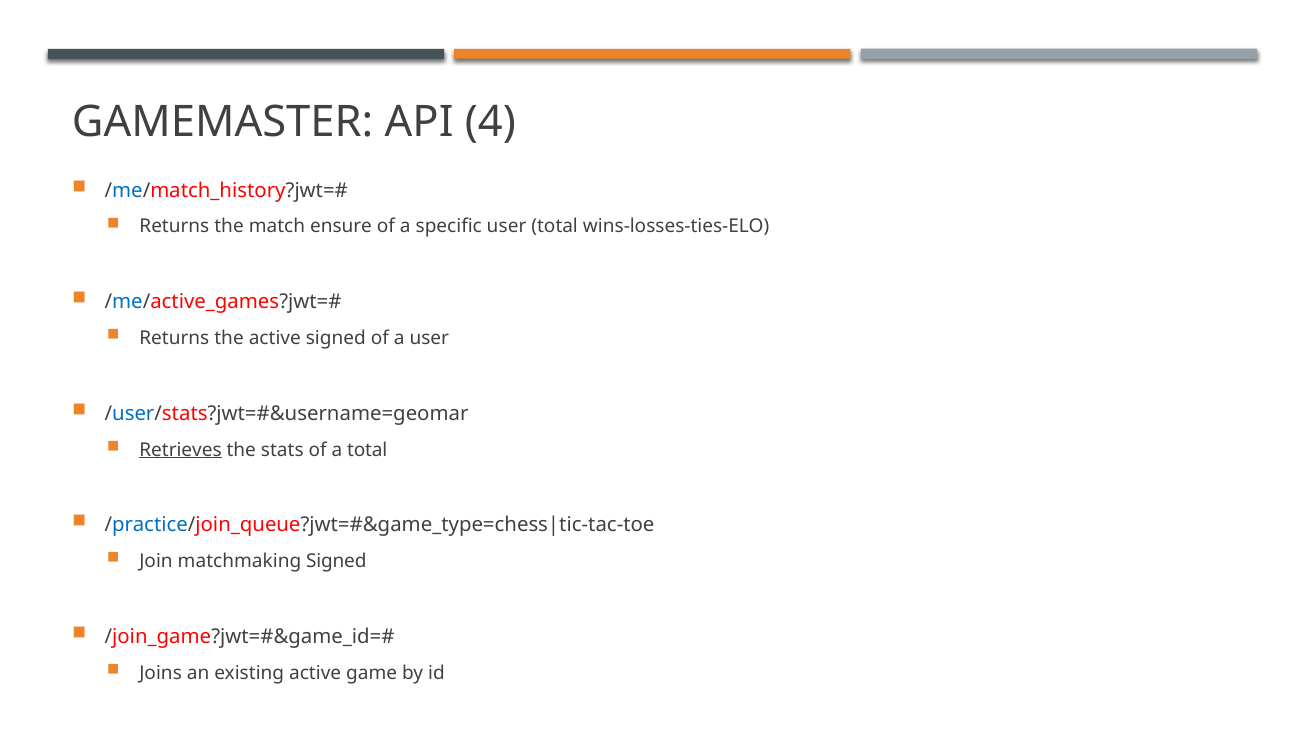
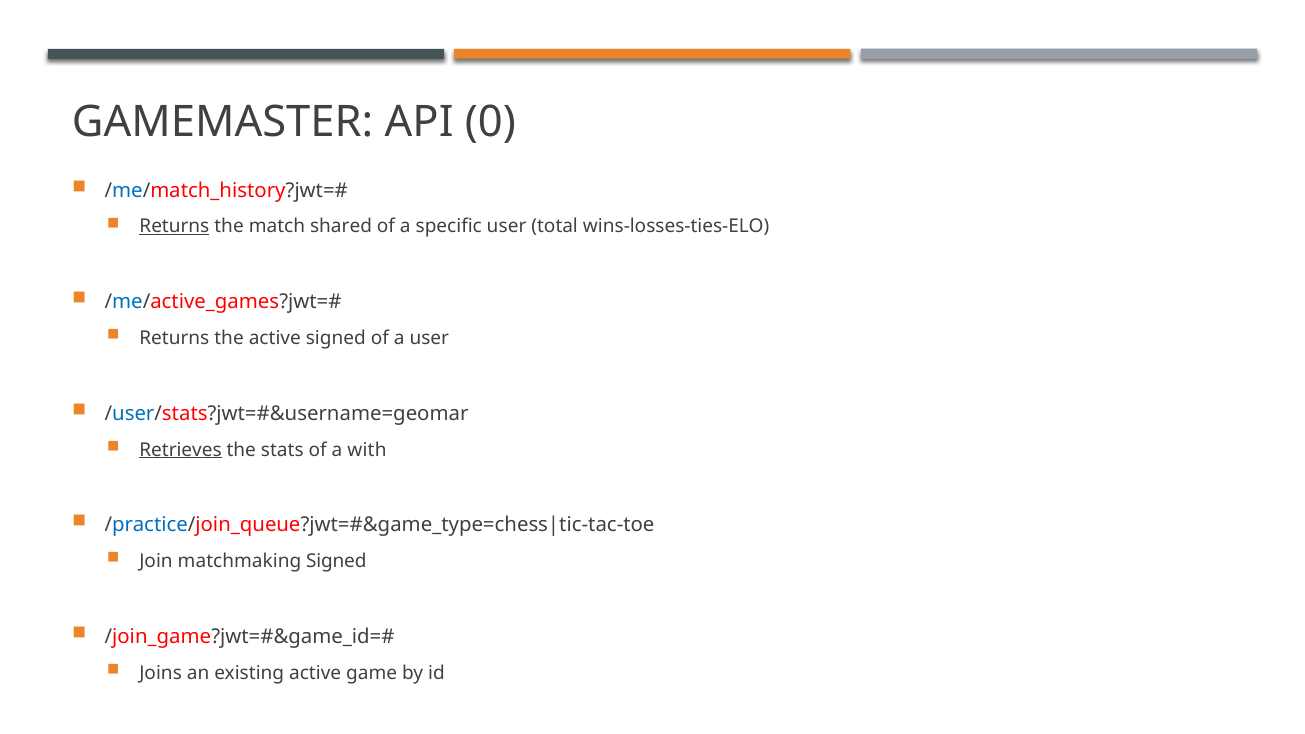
4: 4 -> 0 (490, 122)
Returns underline: none -> present (174, 227)
ensure: ensure -> shared (341, 227)
a total: total -> with (367, 450)
